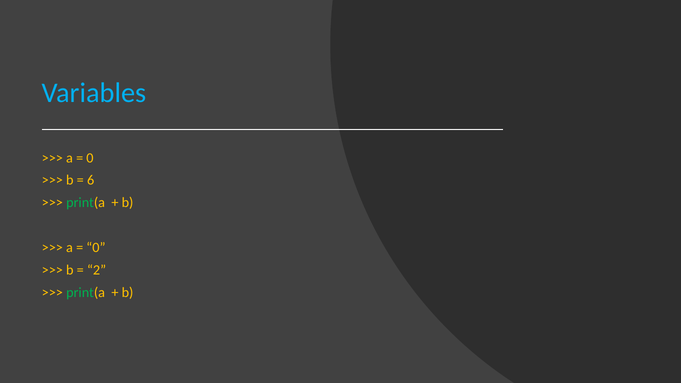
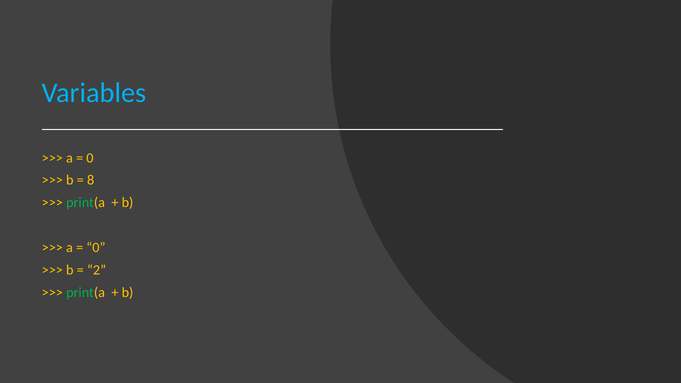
6: 6 -> 8 (91, 180)
